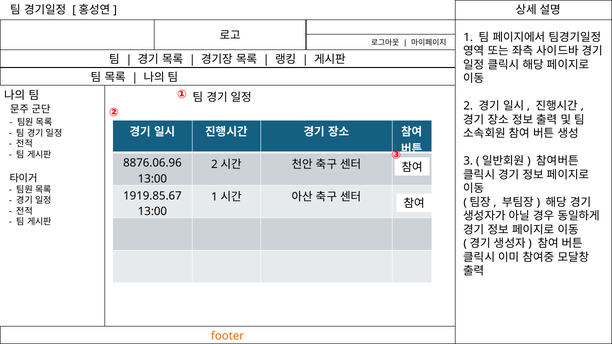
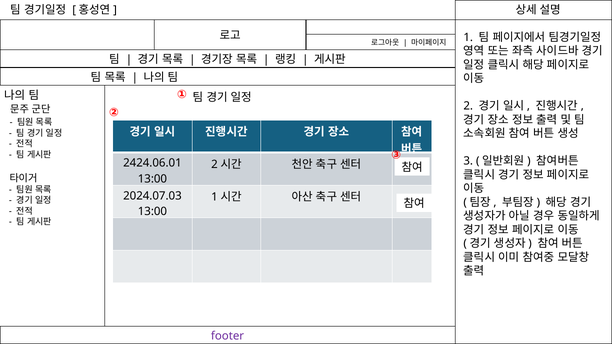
8876.06.96: 8876.06.96 -> 2424.06.01 (152, 163)
1919.85.67: 1919.85.67 -> 2024.07.03 (152, 196)
footer colour: orange -> purple (228, 336)
